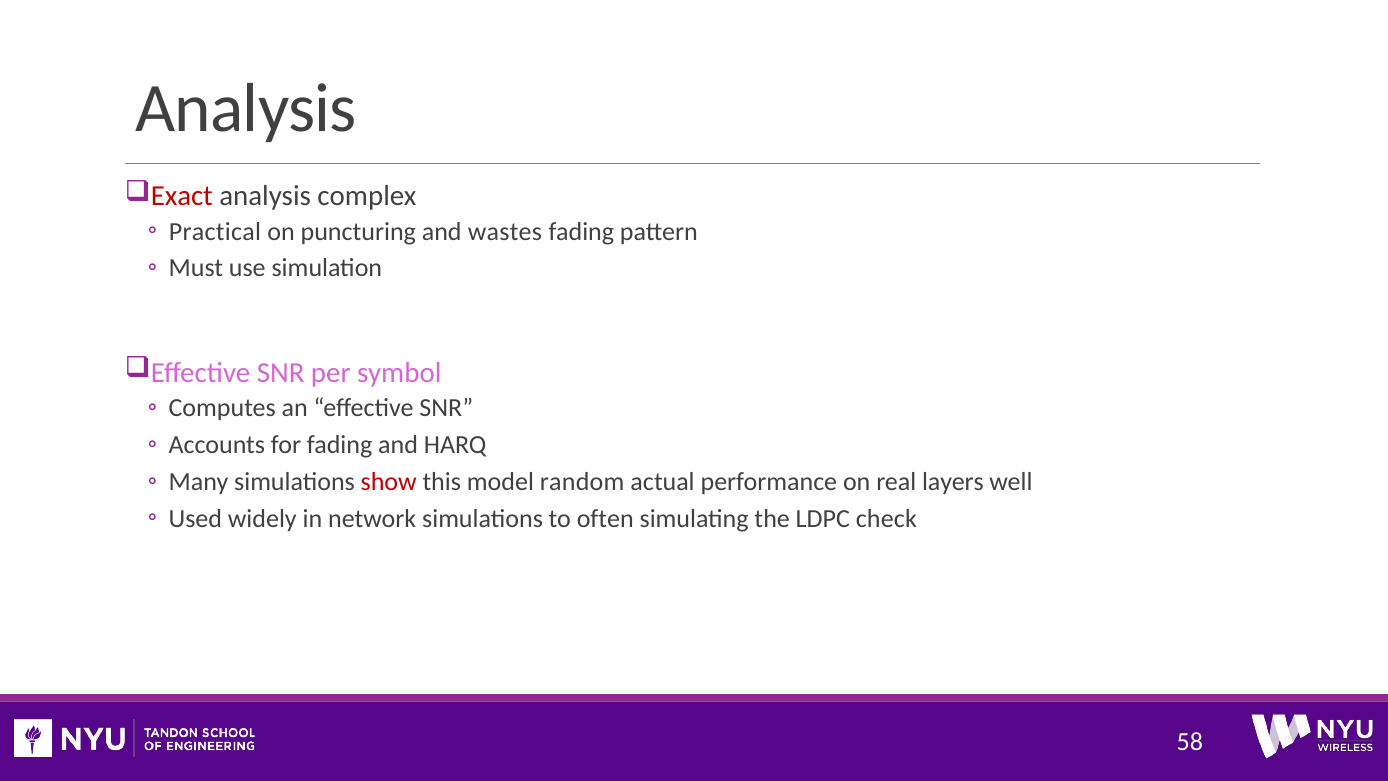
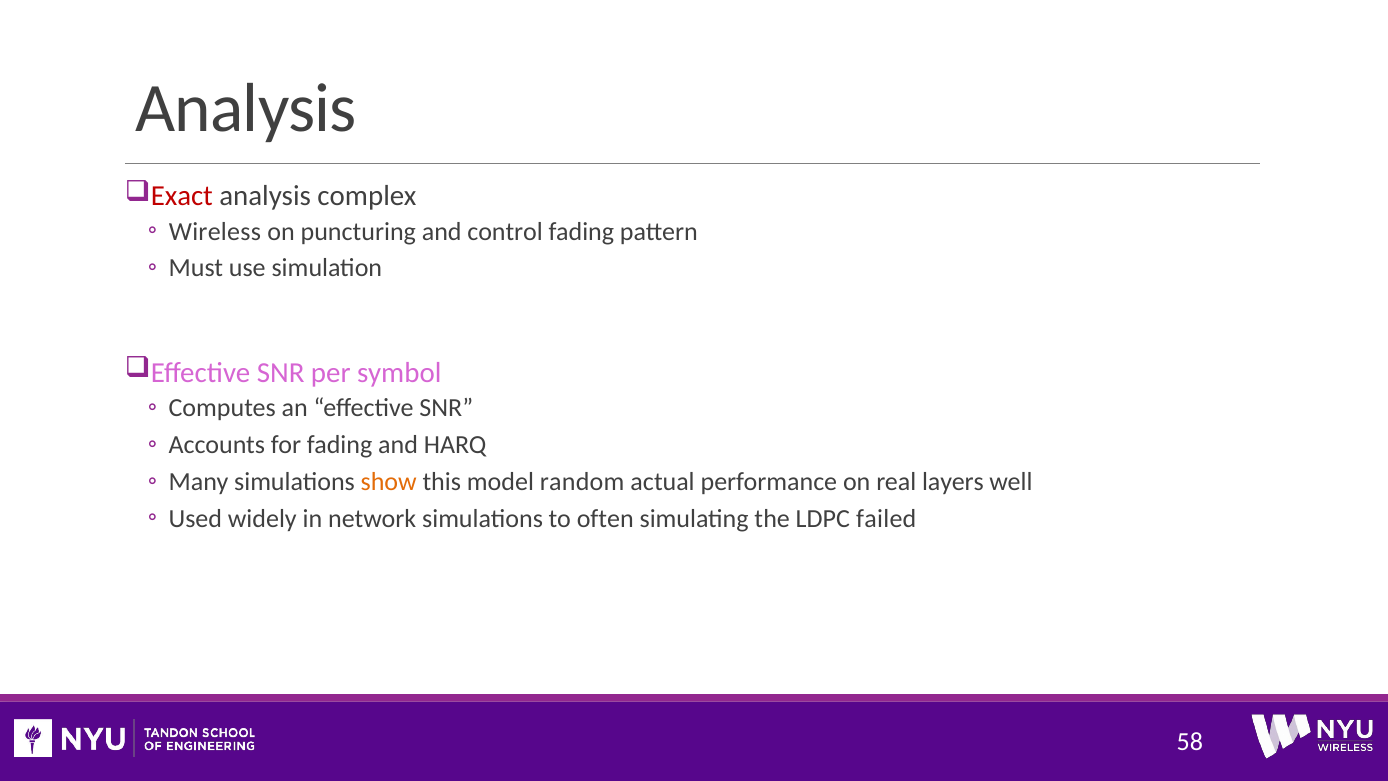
Practical: Practical -> Wireless (215, 231)
wastes: wastes -> control (505, 231)
show colour: red -> orange (389, 482)
check: check -> failed (886, 518)
